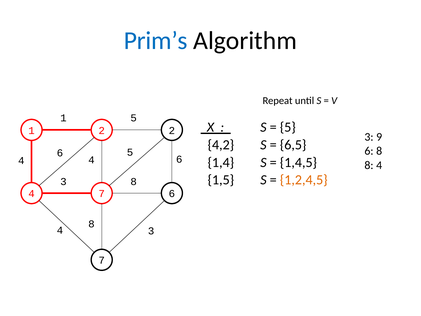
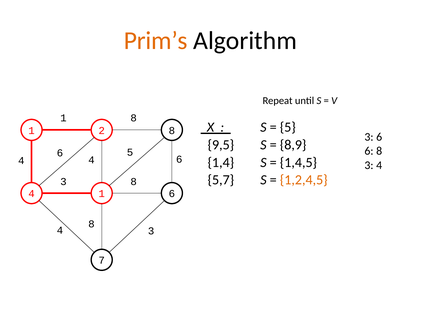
Prim’s colour: blue -> orange (156, 41)
1 5: 5 -> 8 (134, 118)
2 2: 2 -> 8 (172, 131)
3 9: 9 -> 6 (379, 137)
4,2: 4,2 -> 9,5 (221, 145)
6,5: 6,5 -> 8,9 (293, 145)
8: 8 -> 3 (369, 165)
1,5: 1,5 -> 5,7 (221, 180)
4 7: 7 -> 1 (102, 194)
